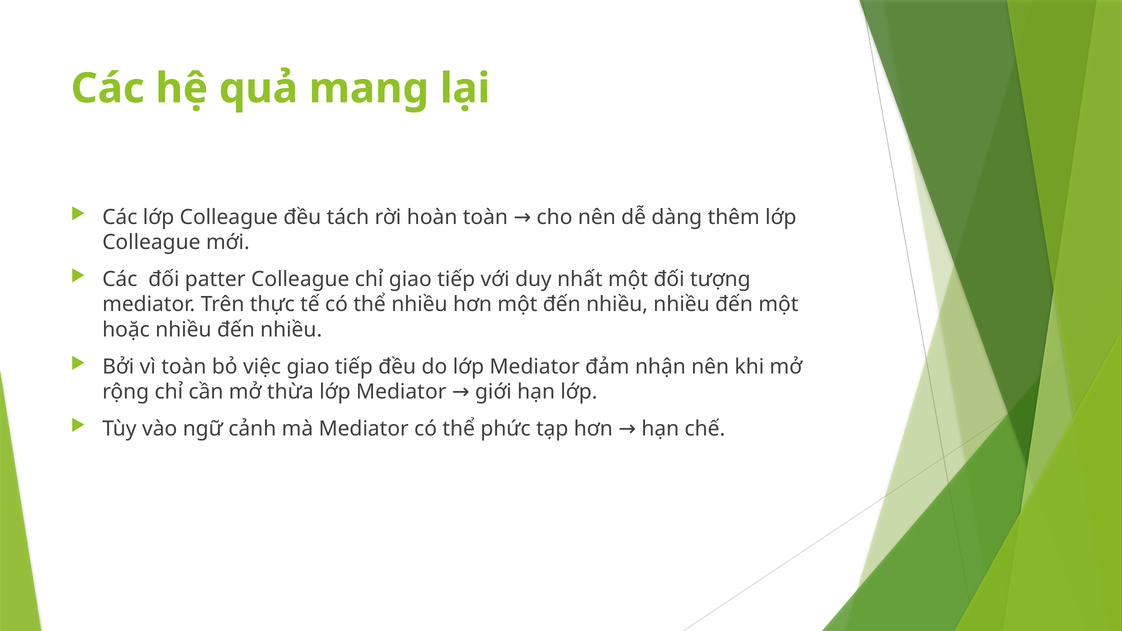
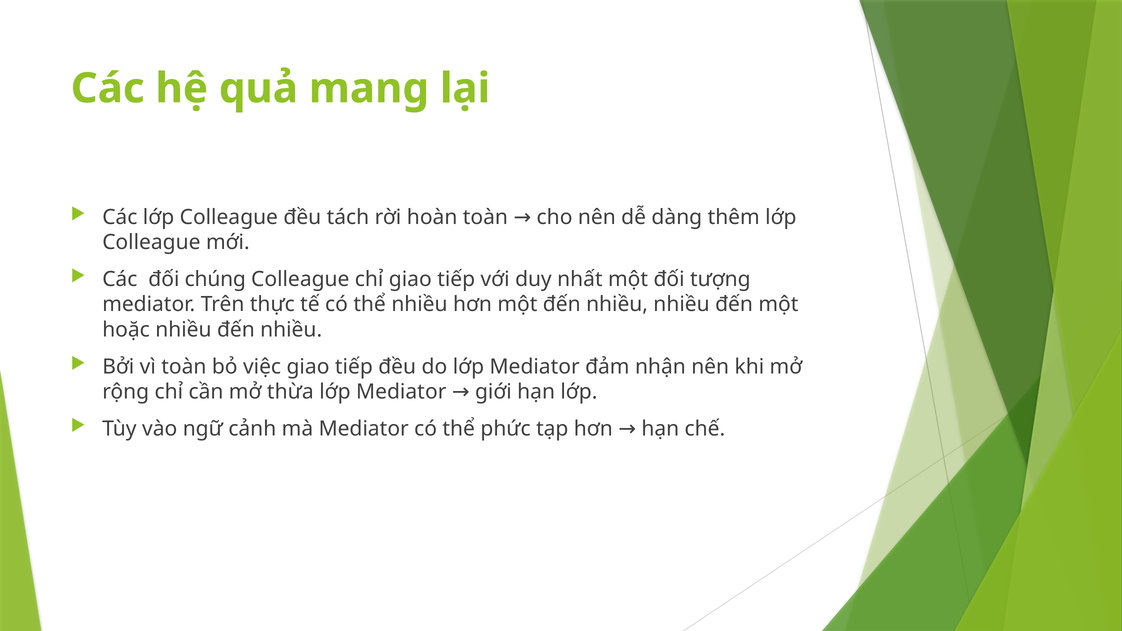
patter: patter -> chúng (215, 279)
